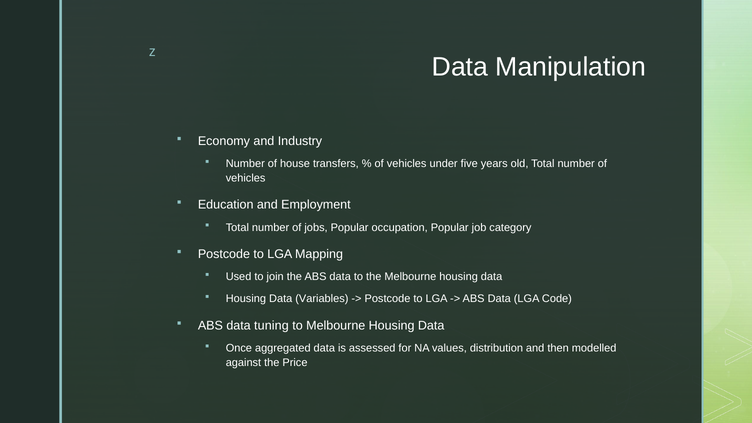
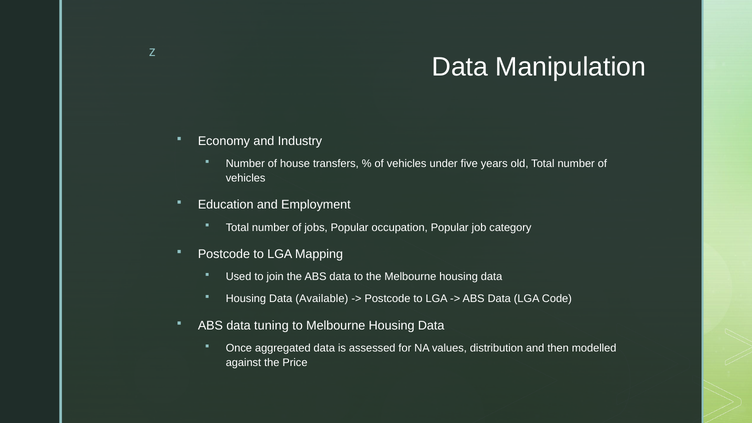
Variables: Variables -> Available (322, 299)
